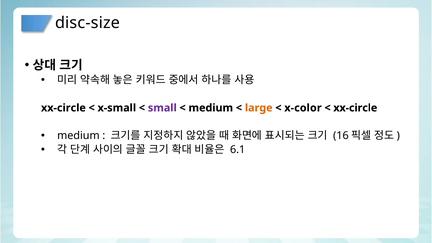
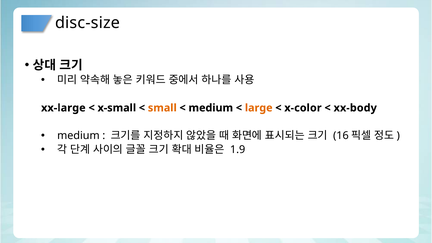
xx-circle: xx-circle -> xx-large (63, 108)
small colour: purple -> orange (162, 108)
xx-circle: xx-circle -> xx-body (355, 108)
6.1: 6.1 -> 1.9 (238, 150)
